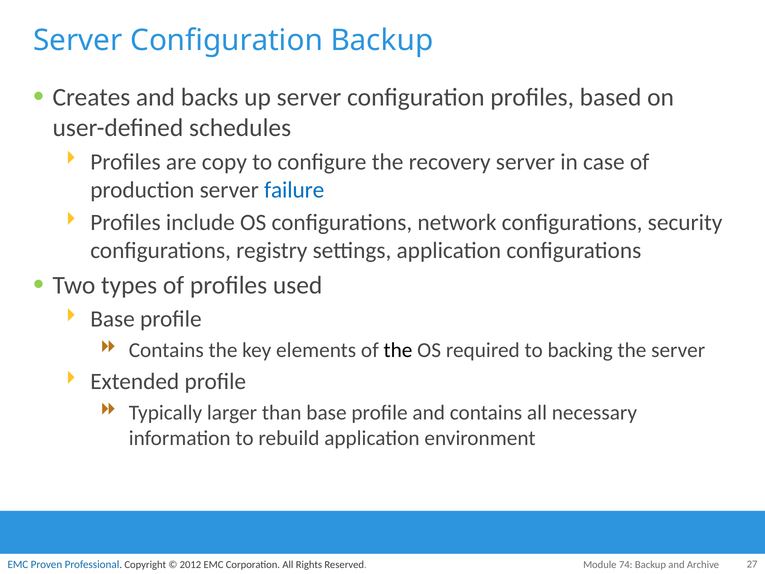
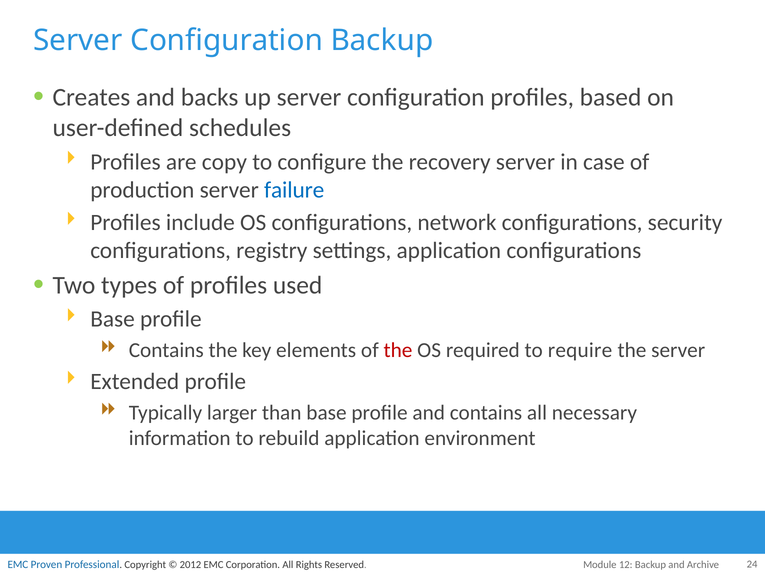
the colour: black -> red (398, 350)
backing: backing -> require (580, 350)
74: 74 -> 12 (626, 564)
27: 27 -> 24 (752, 564)
